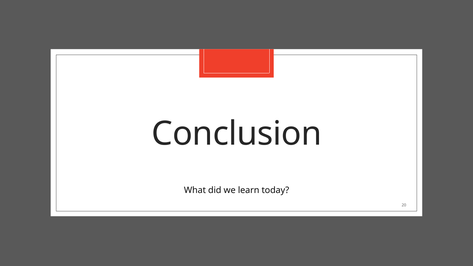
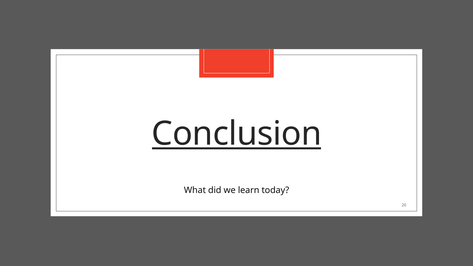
Conclusion underline: none -> present (237, 134)
